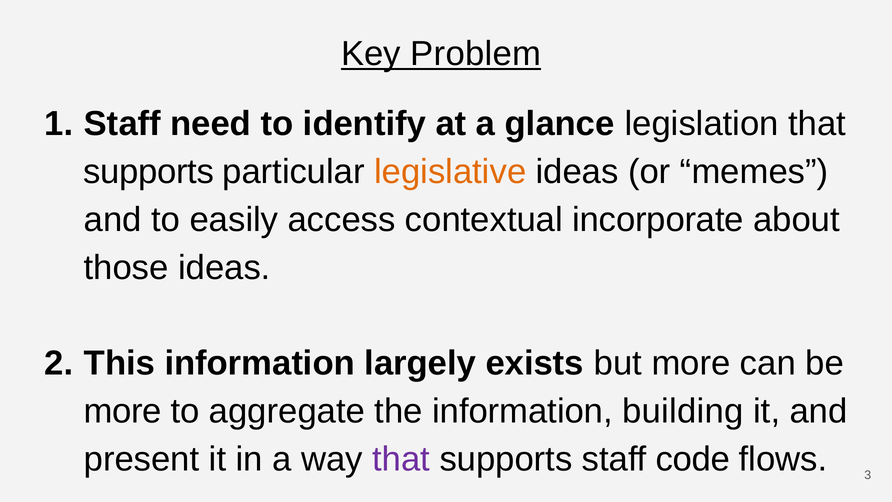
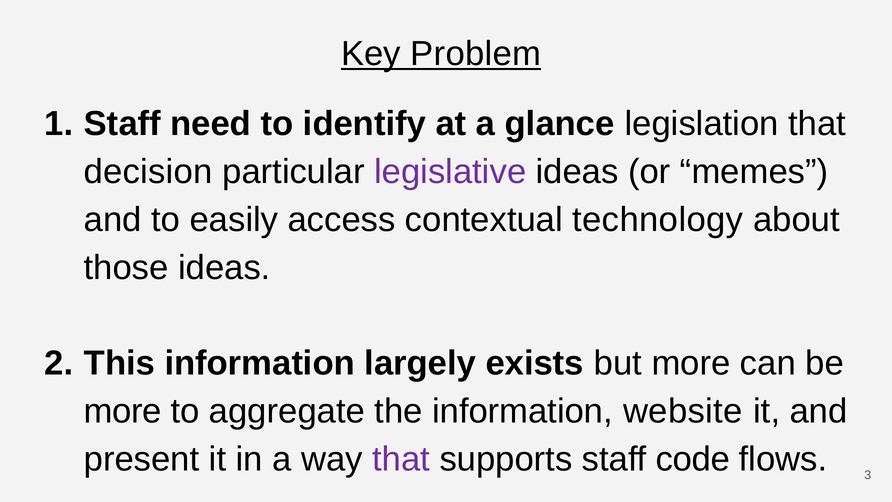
supports: supports -> decision (148, 172)
legislative colour: orange -> purple (450, 172)
incorporate: incorporate -> technology (658, 220)
building: building -> website (683, 411)
